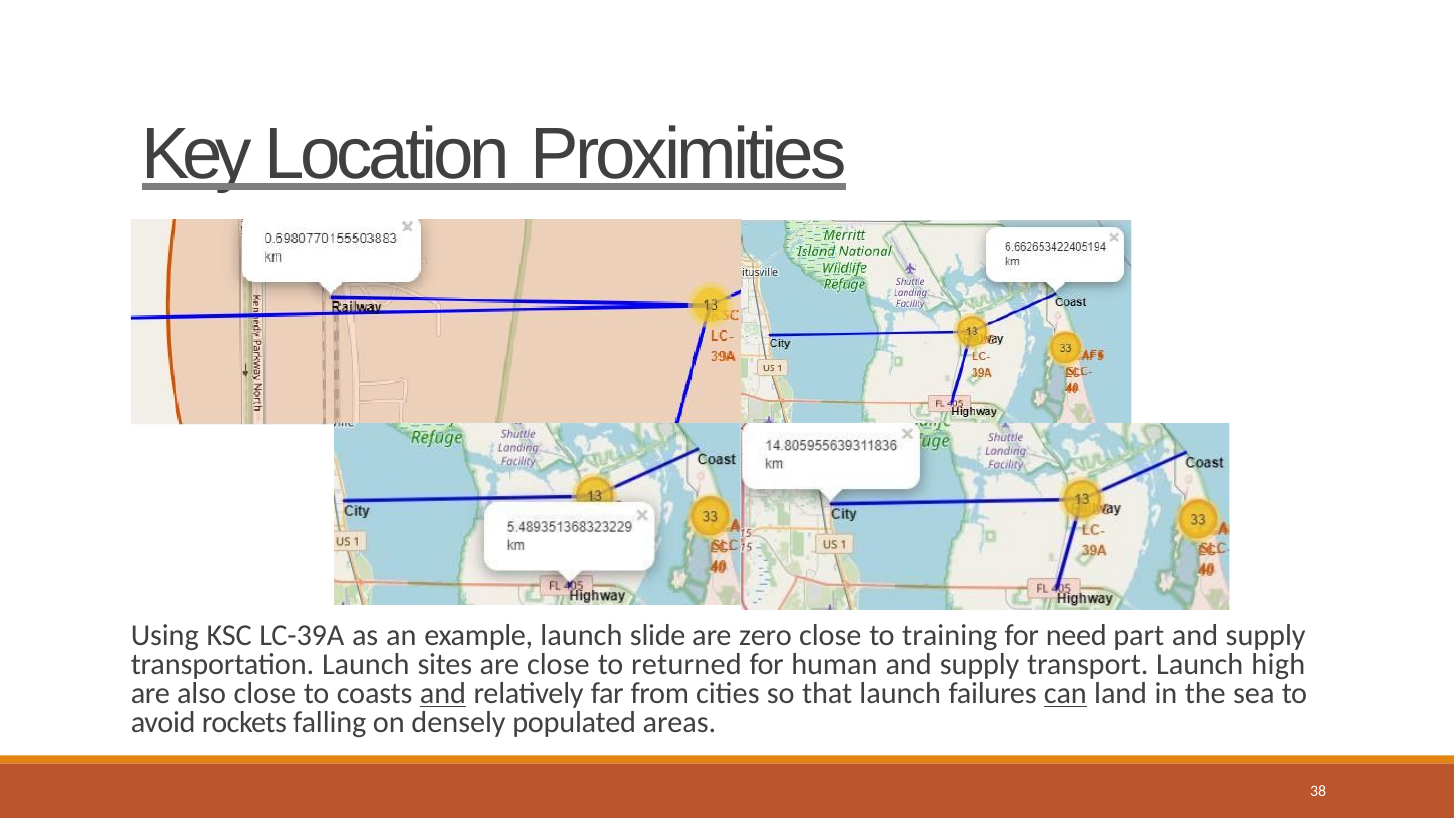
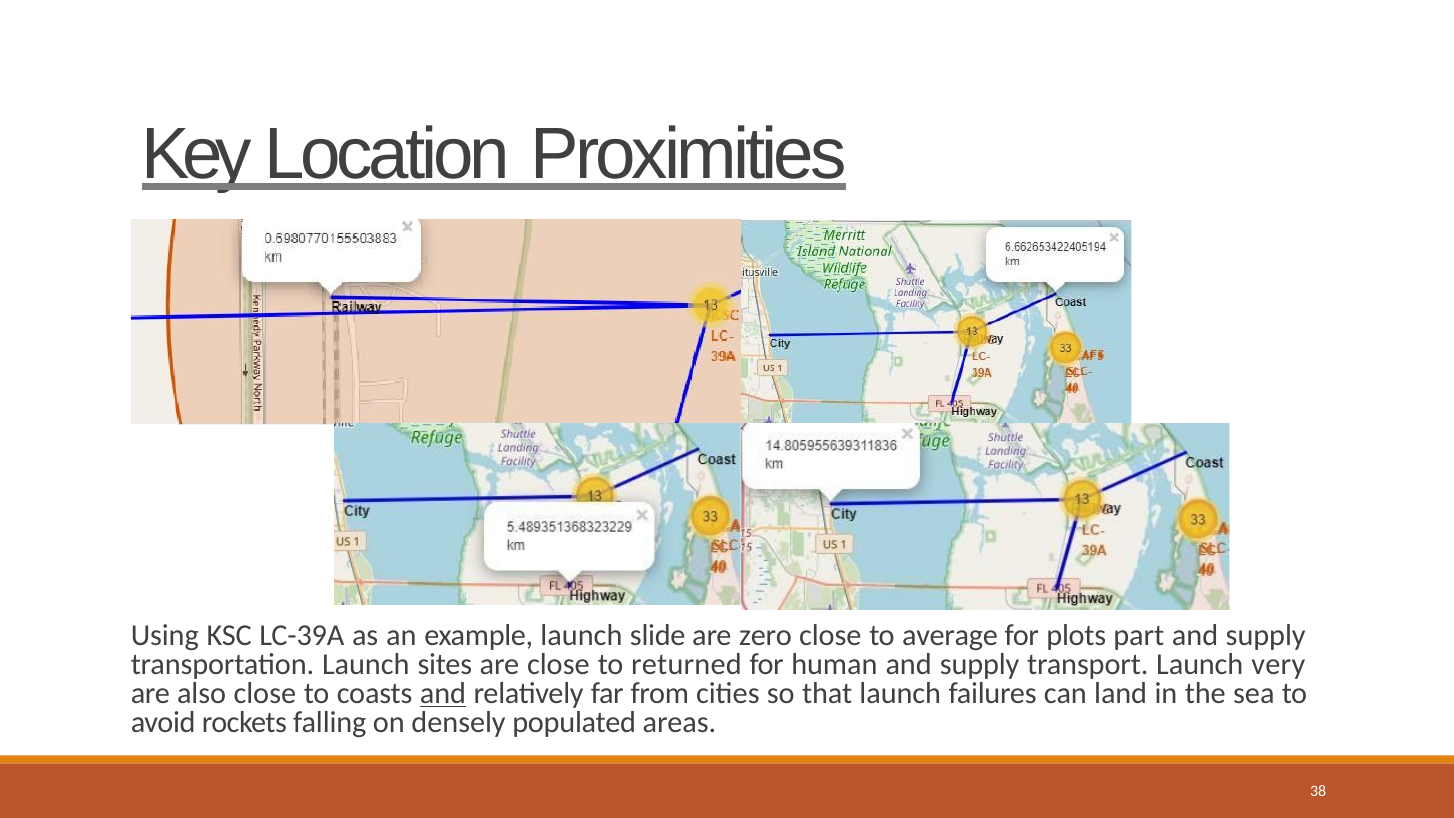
training: training -> average (950, 635)
need: need -> plots (1076, 635)
high: high -> very (1278, 664)
can underline: present -> none (1065, 693)
